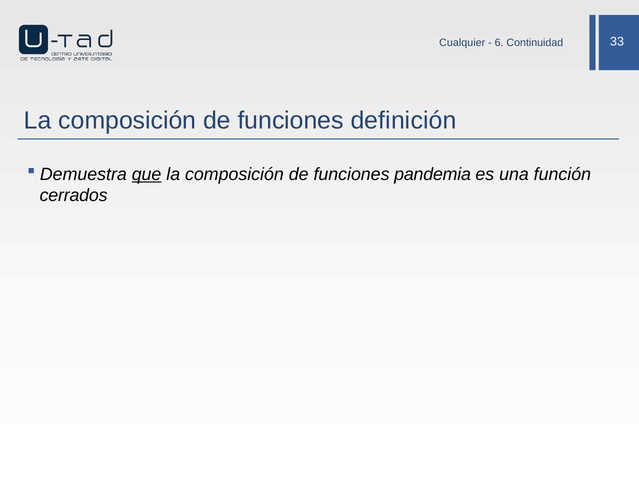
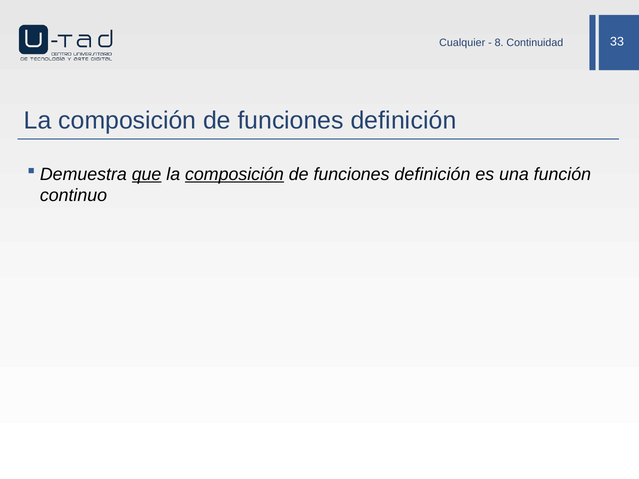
6: 6 -> 8 (499, 43)
composición underline: none -> present (234, 174)
pandemia: pandemia -> definición (432, 174)
cerrados: cerrados -> continuo (74, 196)
